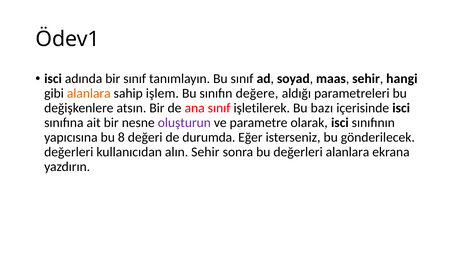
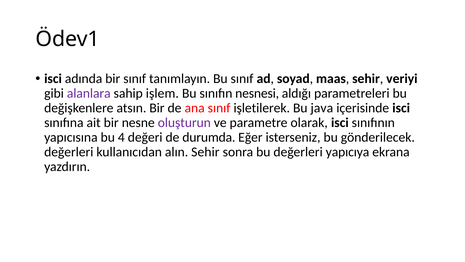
hangi: hangi -> veriyi (402, 79)
alanlara colour: orange -> purple (89, 93)
değere: değere -> nesnesi (257, 93)
bazı: bazı -> java (322, 108)
8: 8 -> 4 (121, 137)
değerleri alanlara: alanlara -> yapıcıya (348, 152)
